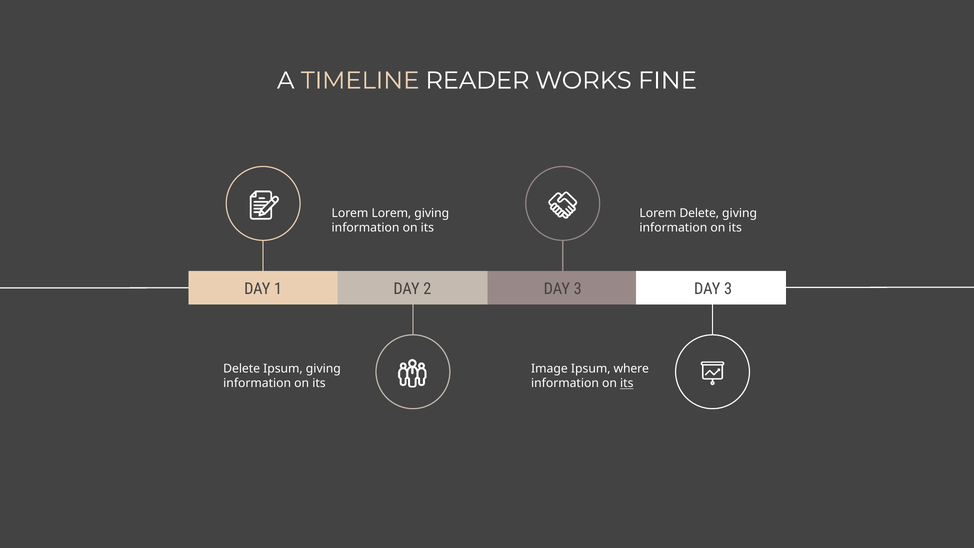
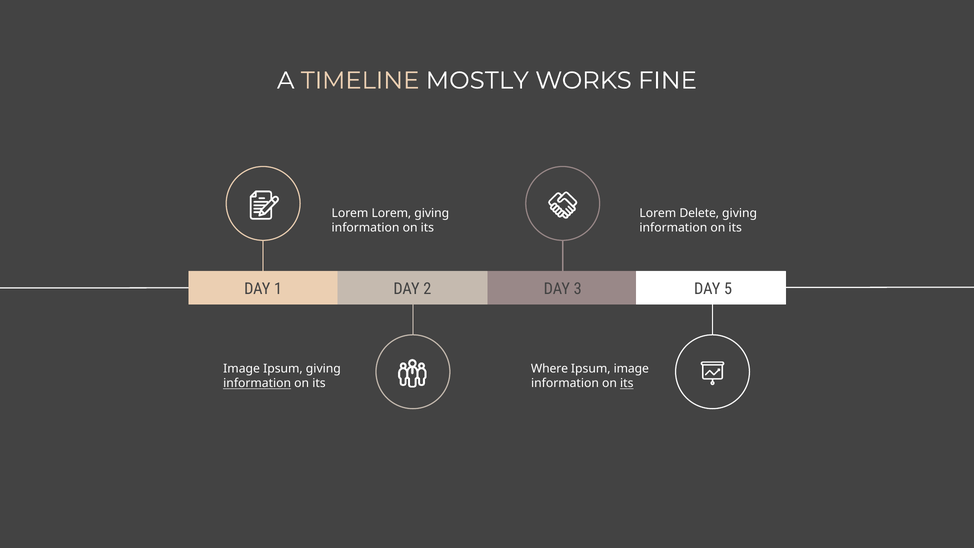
READER: READER -> MOSTLY (477, 80)
3 DAY 3: 3 -> 5 (728, 289)
Delete: Delete -> Image (242, 369)
Image: Image -> Where (550, 369)
Ipsum where: where -> image (631, 369)
information underline: none -> present (257, 383)
